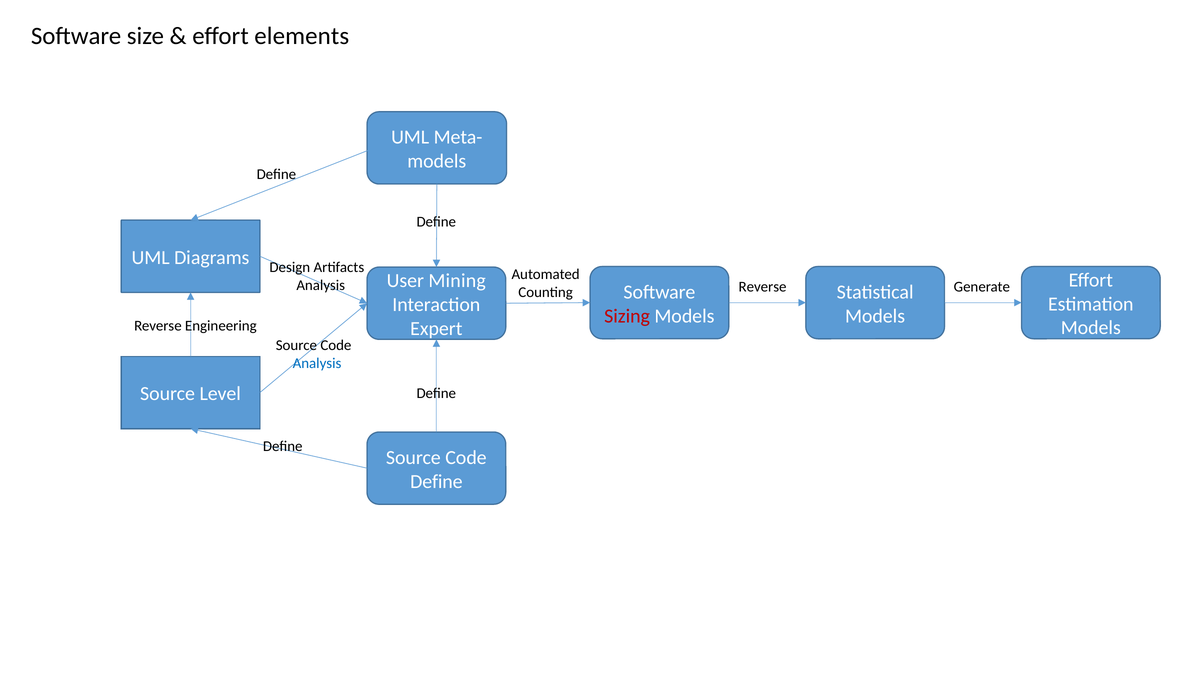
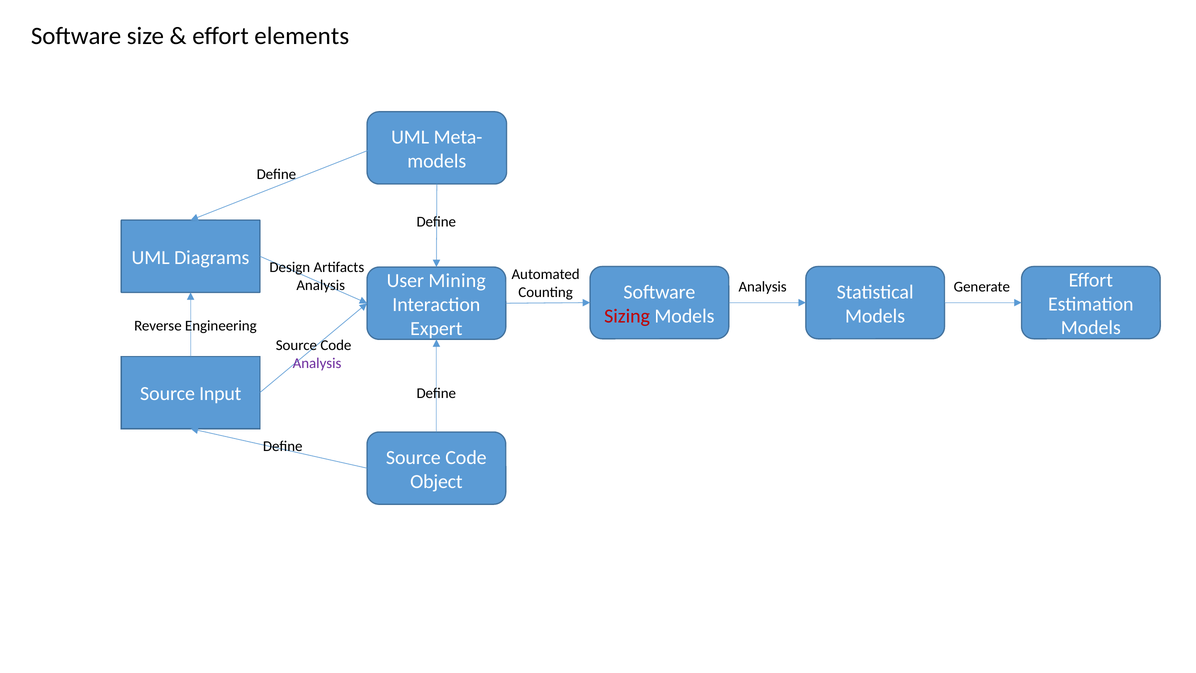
Counting Reverse: Reverse -> Analysis (763, 287)
Analysis colour: blue -> purple (317, 363)
Level: Level -> Input (220, 394)
Define: Define -> Object (436, 481)
